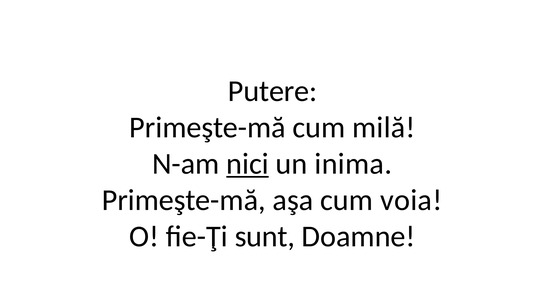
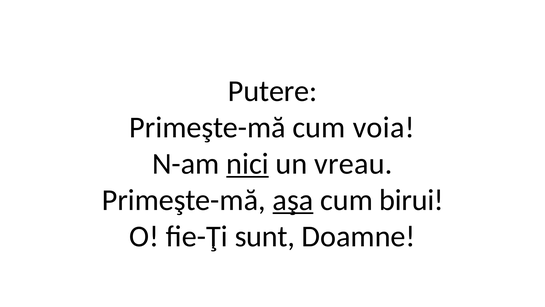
milă: milă -> voia (384, 127)
inima: inima -> vreau (353, 164)
aşa underline: none -> present (293, 200)
voia: voia -> birui (412, 200)
